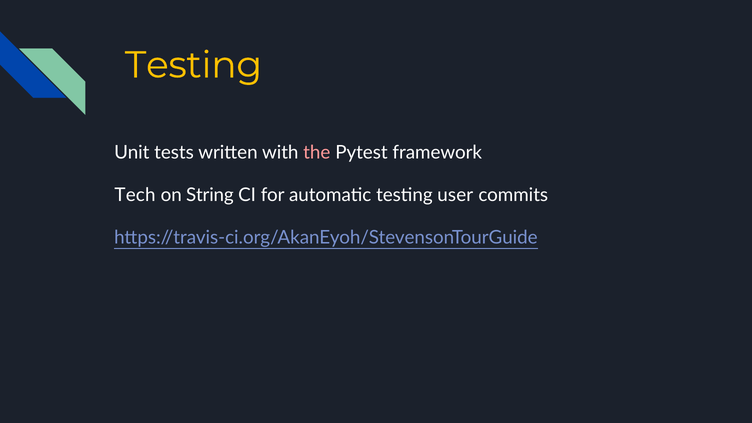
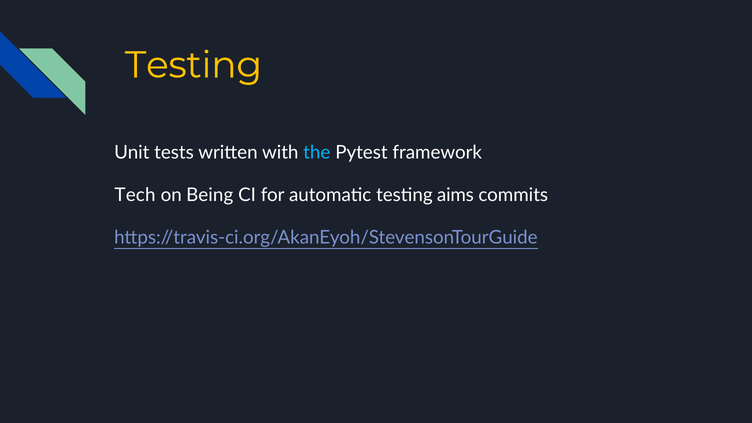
the colour: pink -> light blue (317, 152)
String: String -> Being (210, 195)
user: user -> aims (455, 195)
